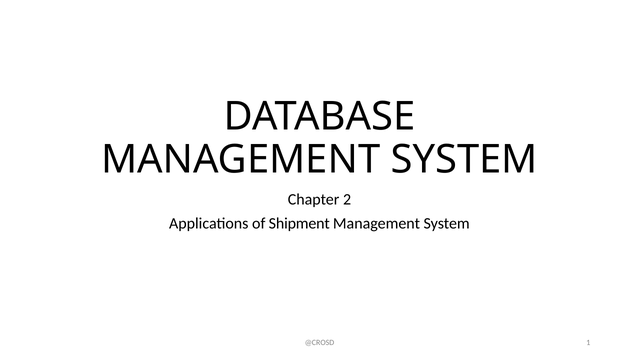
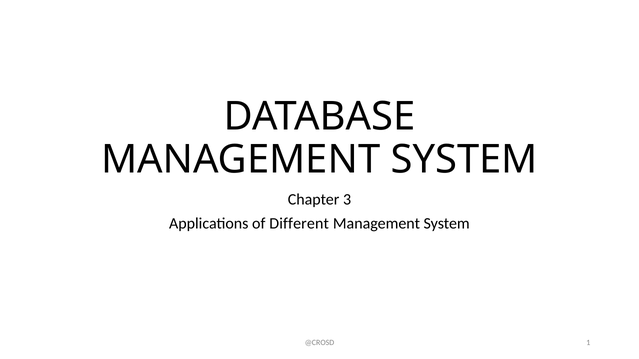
2: 2 -> 3 (347, 200)
Shipment: Shipment -> Different (299, 224)
